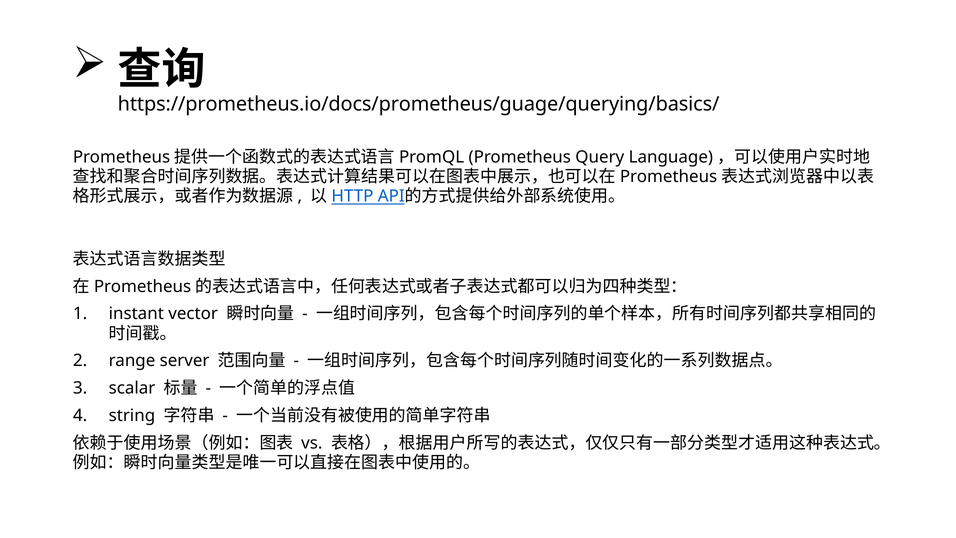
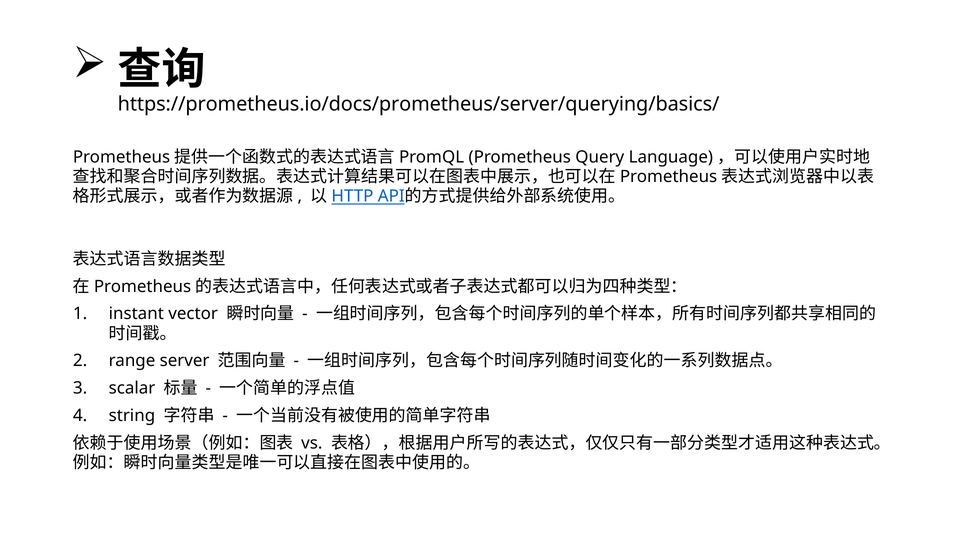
https://prometheus.io/docs/prometheus/guage/querying/basics/: https://prometheus.io/docs/prometheus/guage/querying/basics/ -> https://prometheus.io/docs/prometheus/server/querying/basics/ (419, 104)
